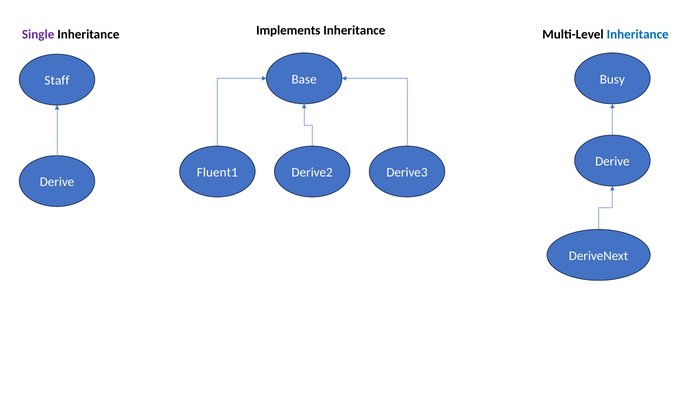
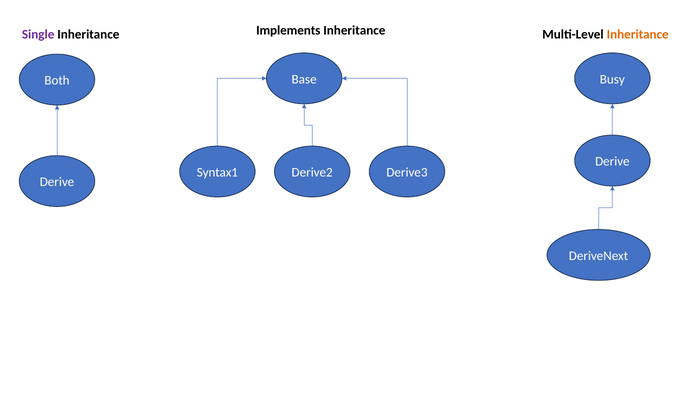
Inheritance colour: blue -> orange (638, 34)
Staff: Staff -> Both (57, 80)
Fluent1: Fluent1 -> Syntax1 (217, 172)
